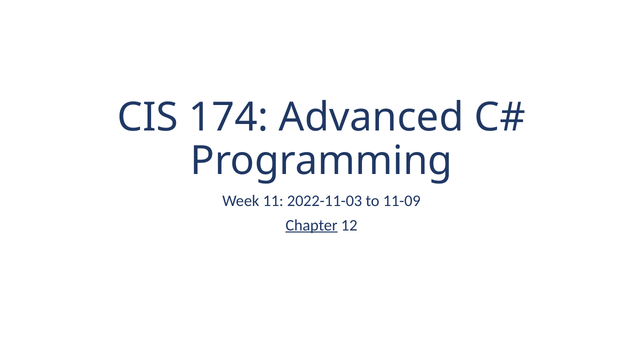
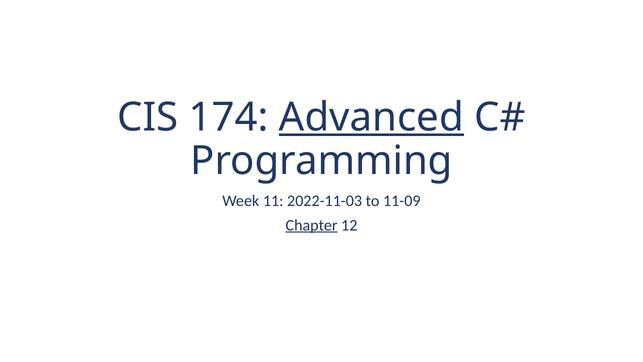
Advanced underline: none -> present (371, 117)
